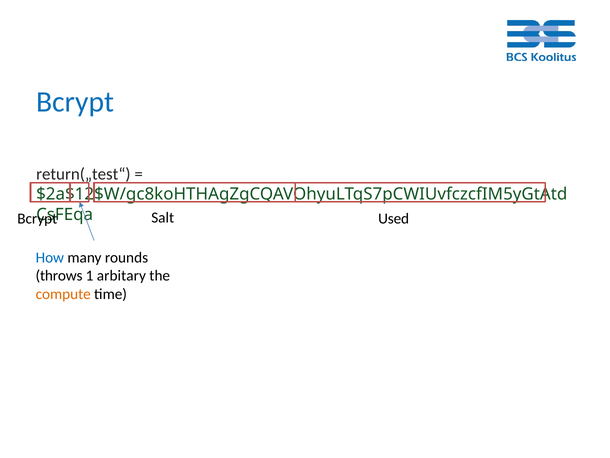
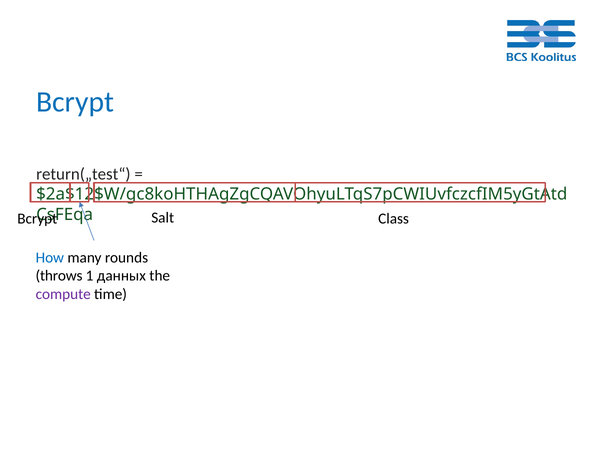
Used: Used -> Class (394, 219)
arbitary: arbitary -> данных (121, 276)
compute colour: orange -> purple (63, 294)
